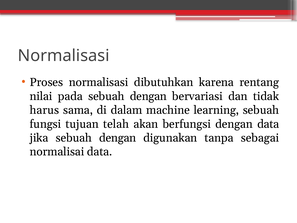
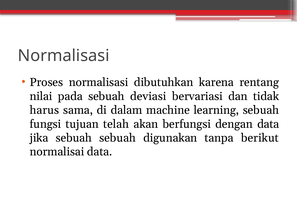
pada sebuah dengan: dengan -> deviasi (148, 96)
jika sebuah dengan: dengan -> sebuah (118, 138)
sebagai: sebagai -> berikut (260, 138)
